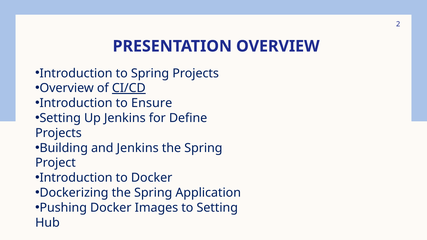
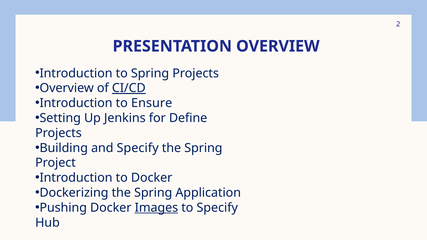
and Jenkins: Jenkins -> Specify (138, 148)
Images underline: none -> present (156, 208)
to Setting: Setting -> Specify (217, 208)
